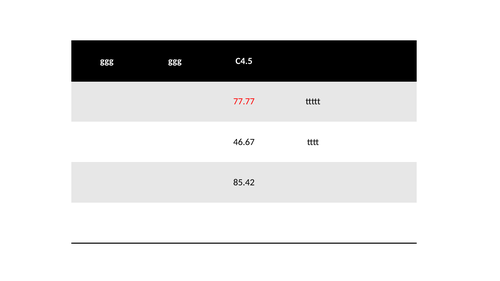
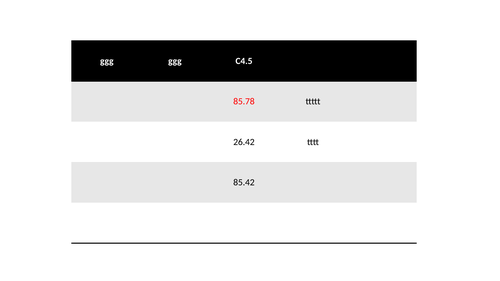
77.77: 77.77 -> 85.78 (244, 102)
46.67: 46.67 -> 26.42 (244, 142)
